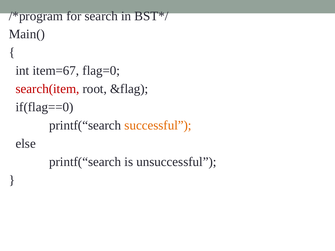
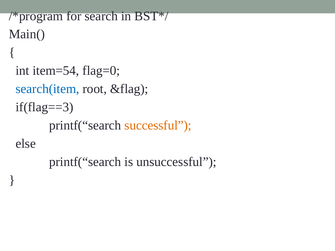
item=67: item=67 -> item=54 (56, 71)
search(item colour: red -> blue (48, 89)
if(flag==0: if(flag==0 -> if(flag==3 (45, 107)
